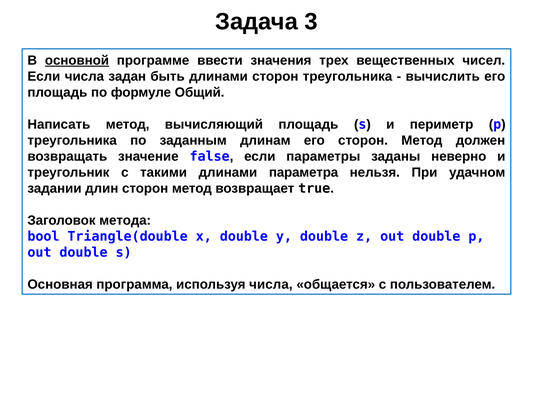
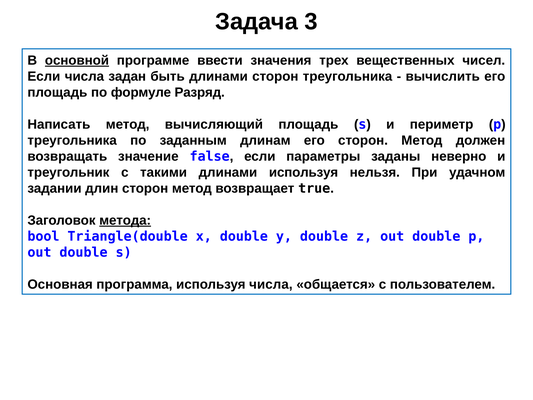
Общий: Общий -> Разряд (200, 92)
длинами параметра: параметра -> используя (304, 172)
метода underline: none -> present (125, 220)
